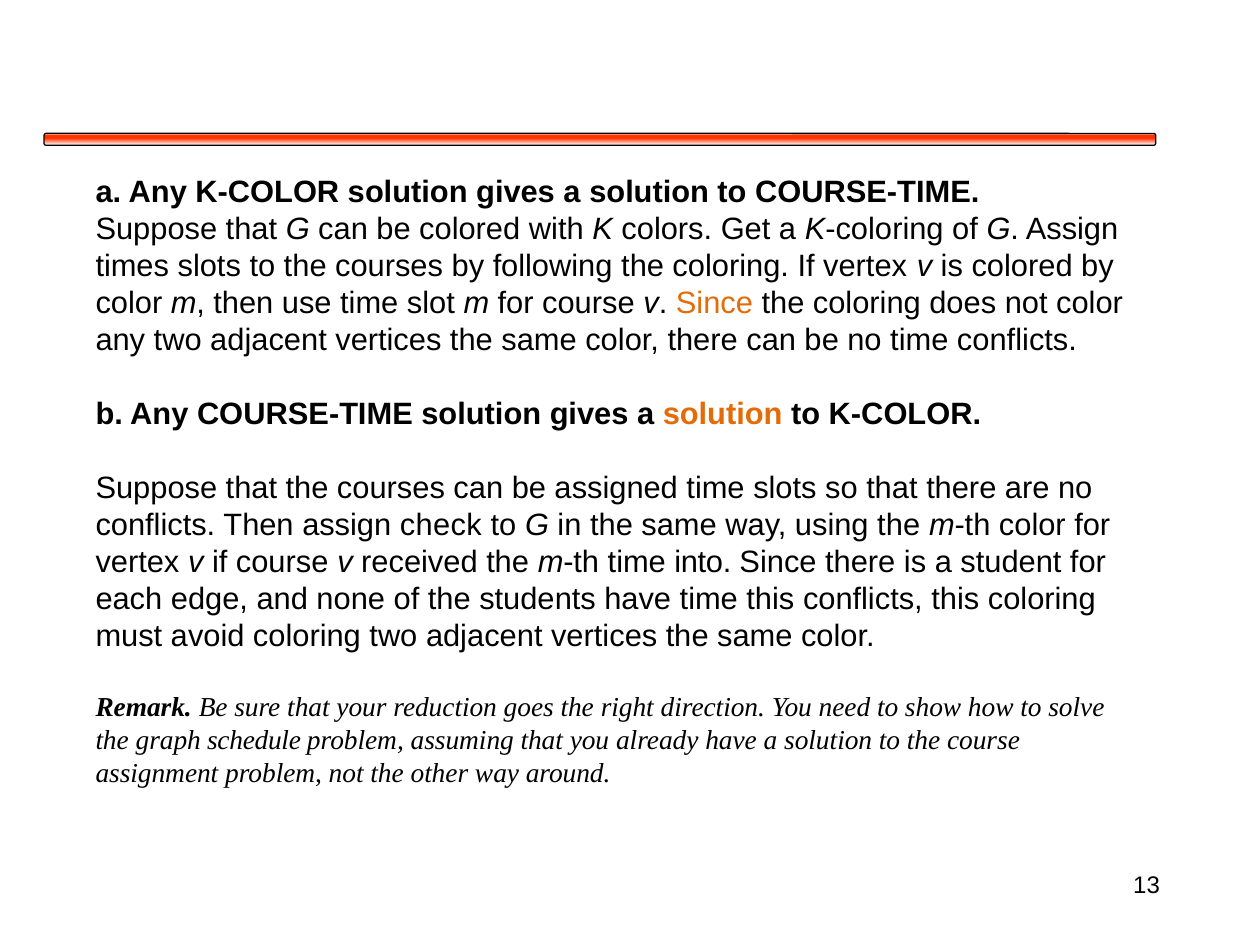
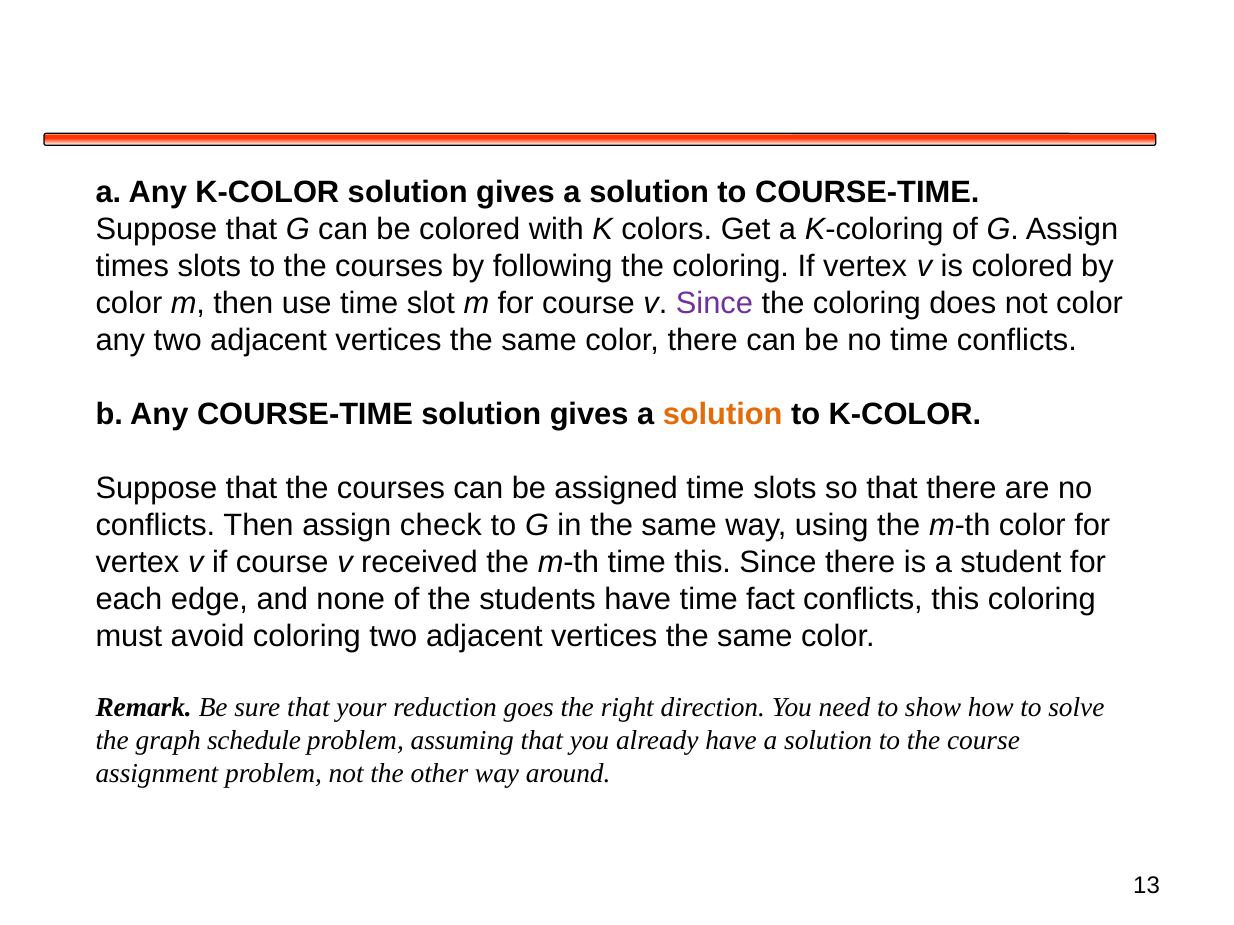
Since colour: orange -> purple (714, 303)
time into: into -> this (703, 562)
time this: this -> fact (771, 599)
